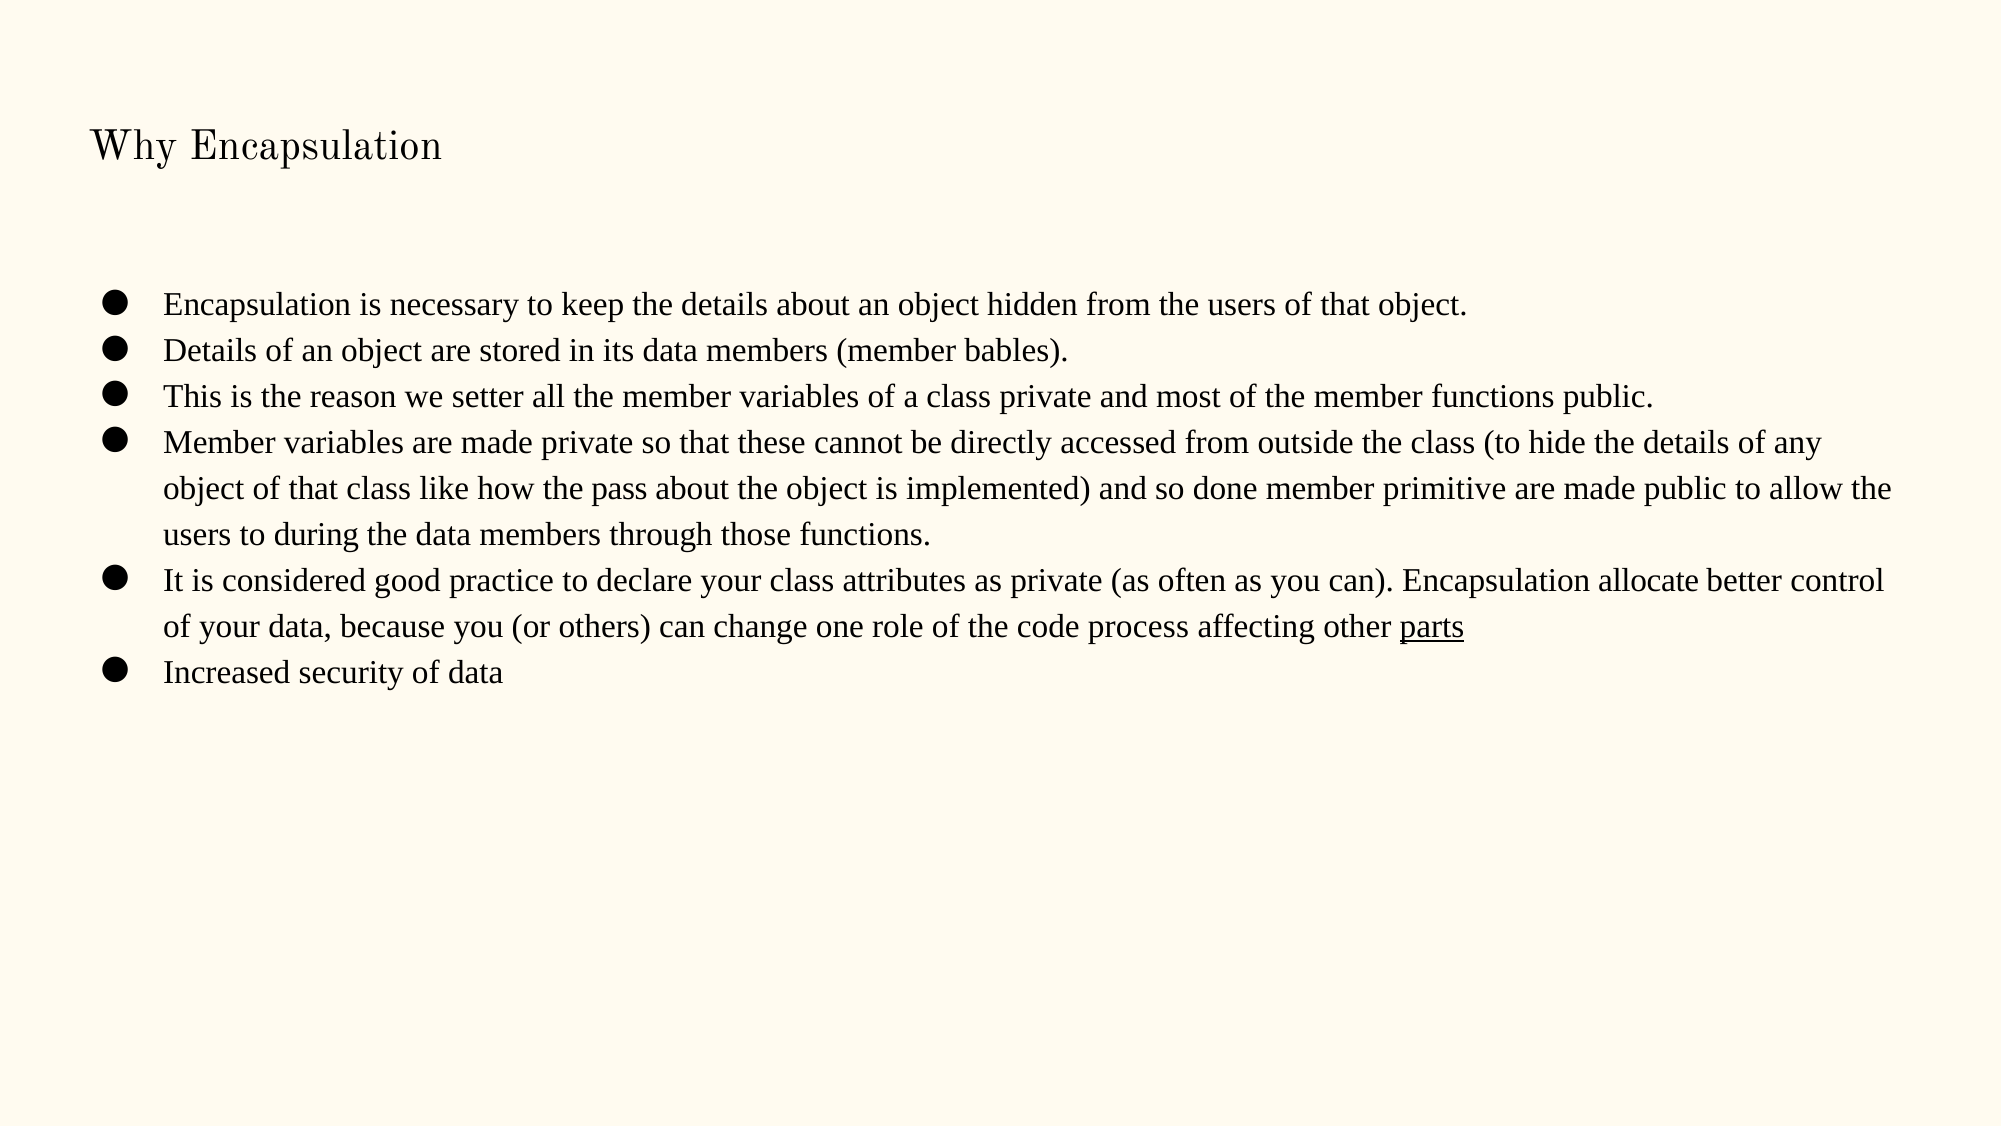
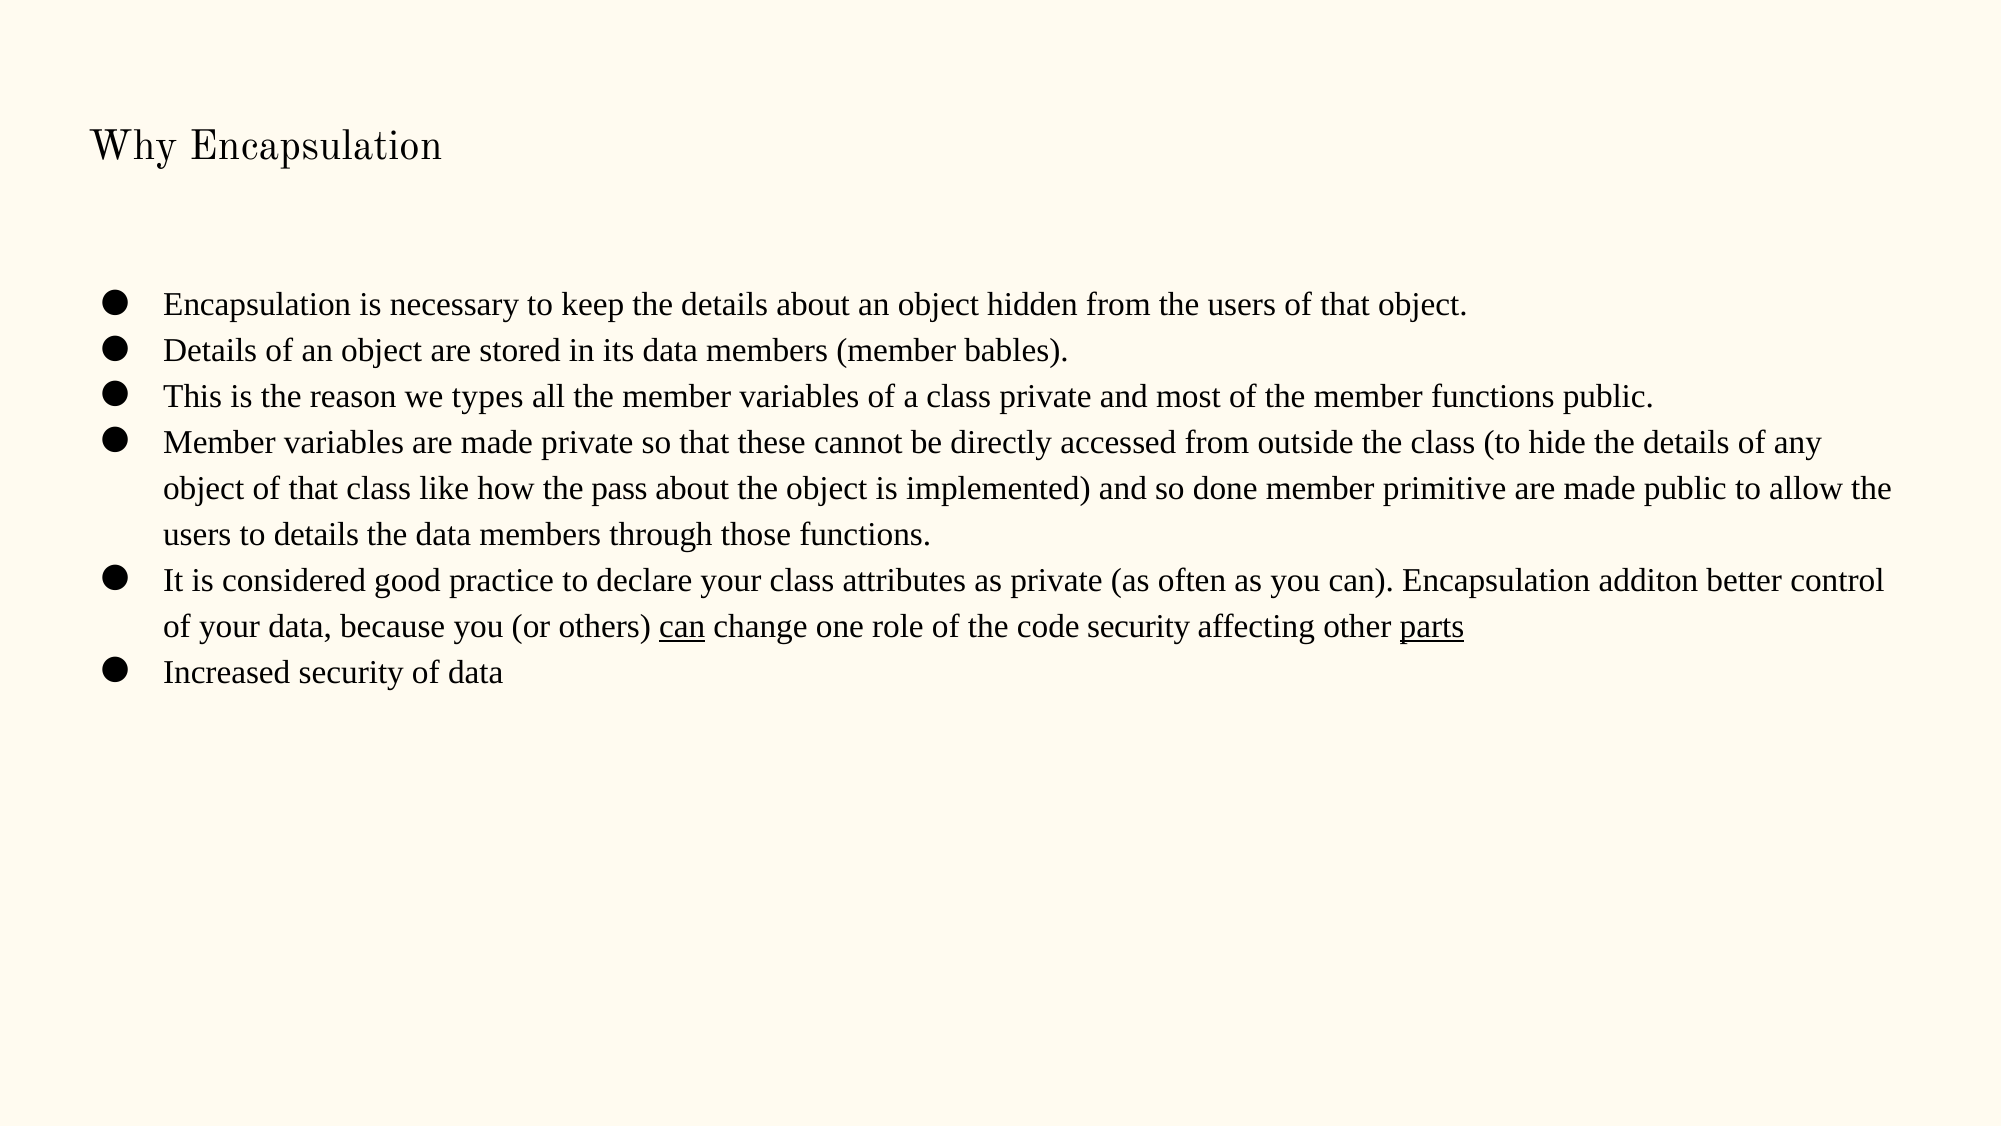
setter: setter -> types (488, 396)
to during: during -> details (316, 534)
allocate: allocate -> additon (1649, 580)
can underline: none -> present (682, 626)
code process: process -> security (1139, 626)
